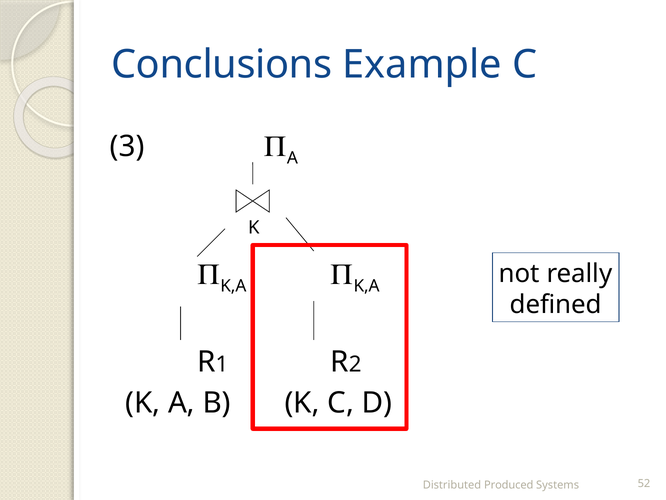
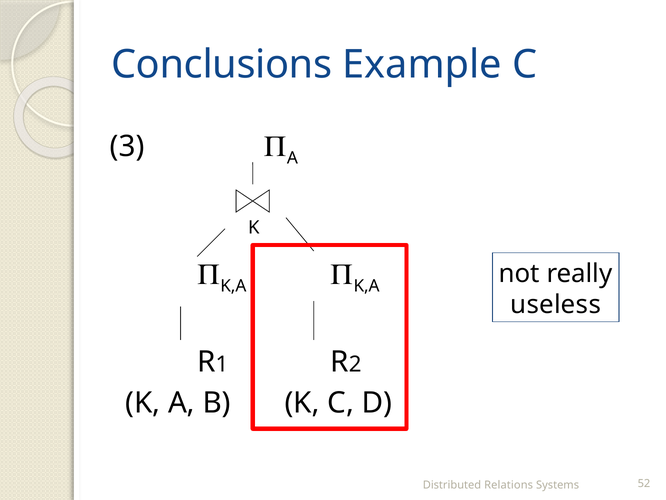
defined: defined -> useless (556, 304)
Produced: Produced -> Relations (509, 485)
